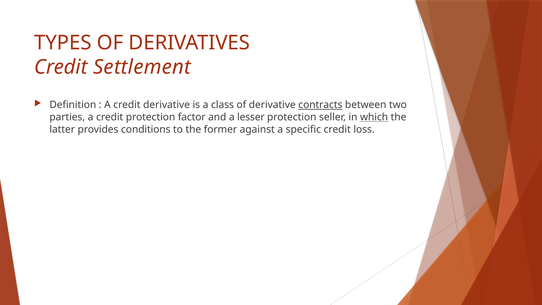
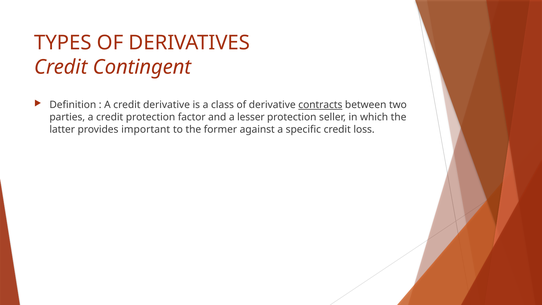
Settlement: Settlement -> Contingent (142, 67)
which underline: present -> none (374, 117)
conditions: conditions -> important (146, 129)
